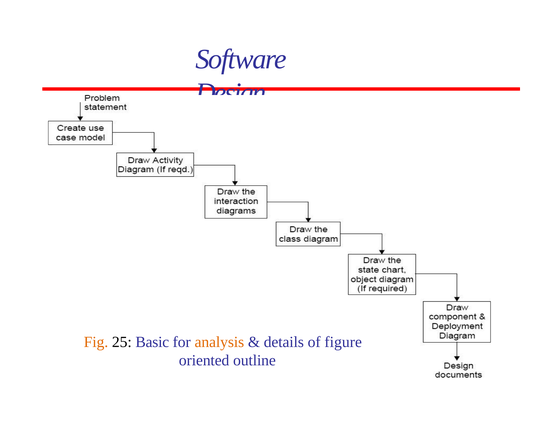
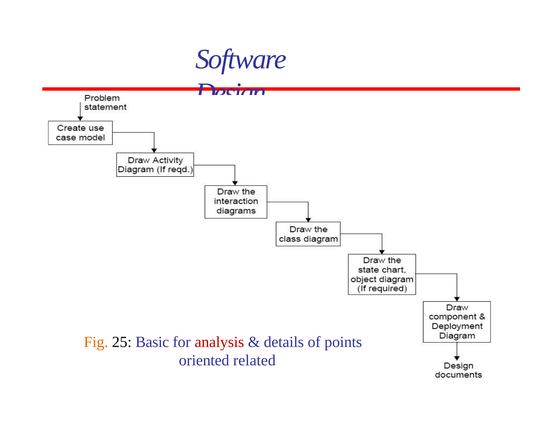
analysis colour: orange -> red (219, 342)
figure: figure -> points (343, 342)
outline: outline -> related (254, 361)
